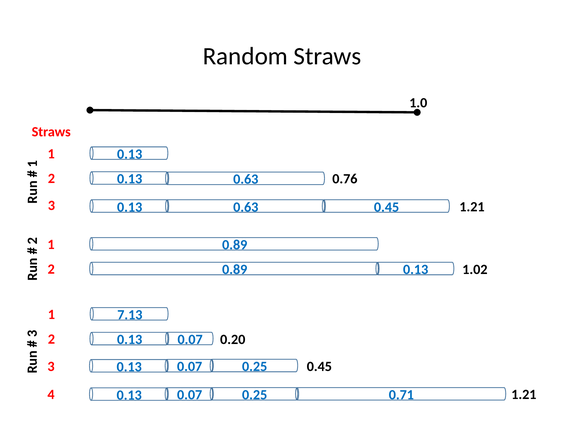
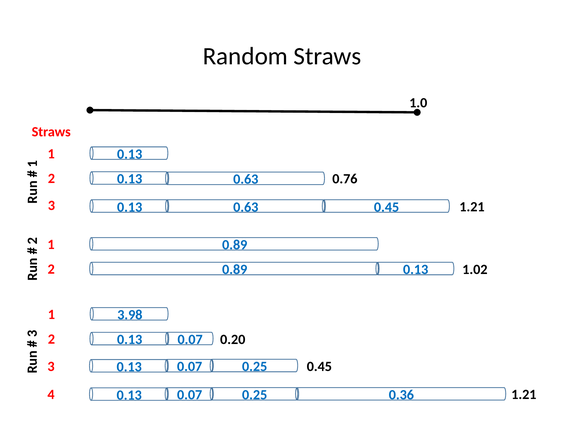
7.13: 7.13 -> 3.98 (130, 315)
0.71: 0.71 -> 0.36 (401, 395)
